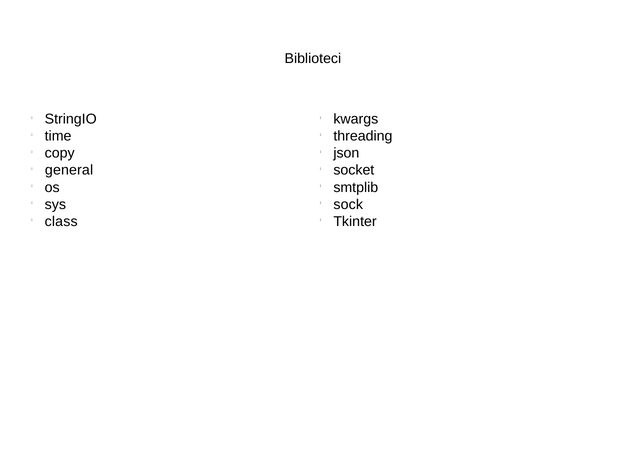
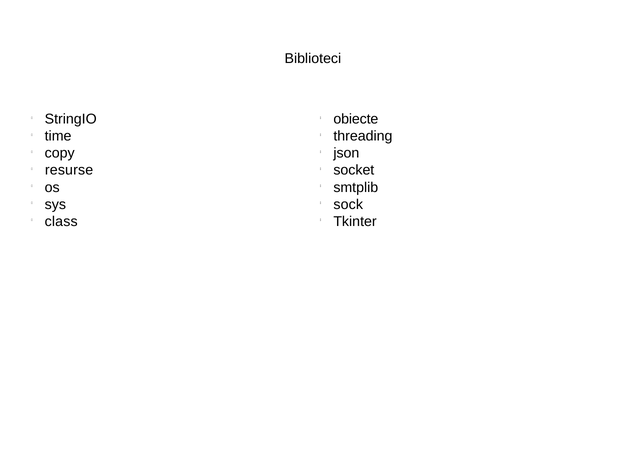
kwargs: kwargs -> obiecte (356, 119)
general: general -> resurse (69, 170)
